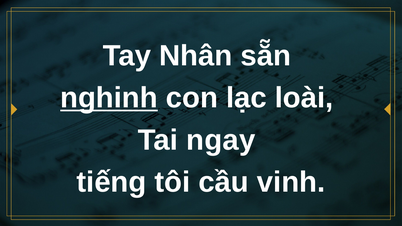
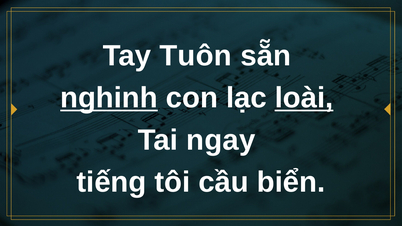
Nhân: Nhân -> Tuôn (196, 56)
loài underline: none -> present (304, 98)
vinh: vinh -> biển (291, 182)
